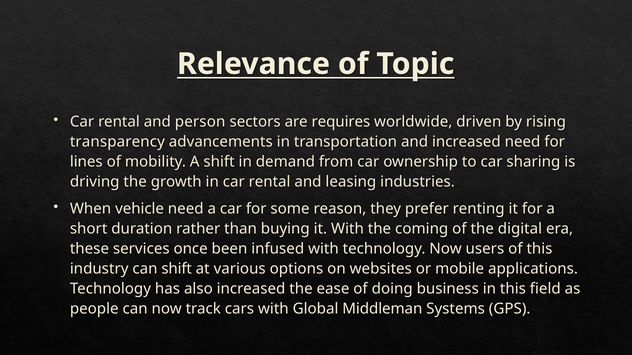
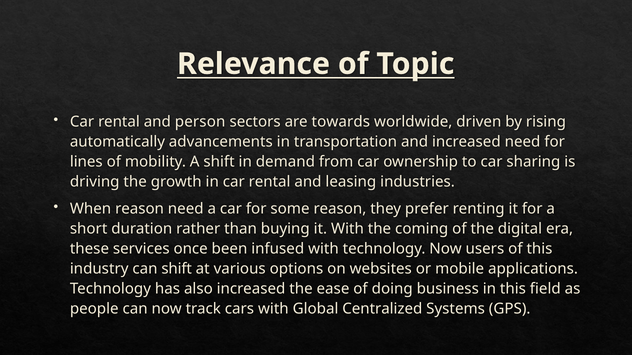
requires: requires -> towards (341, 122)
transparency: transparency -> automatically (117, 142)
When vehicle: vehicle -> reason (140, 209)
Middleman: Middleman -> Centralized (382, 309)
